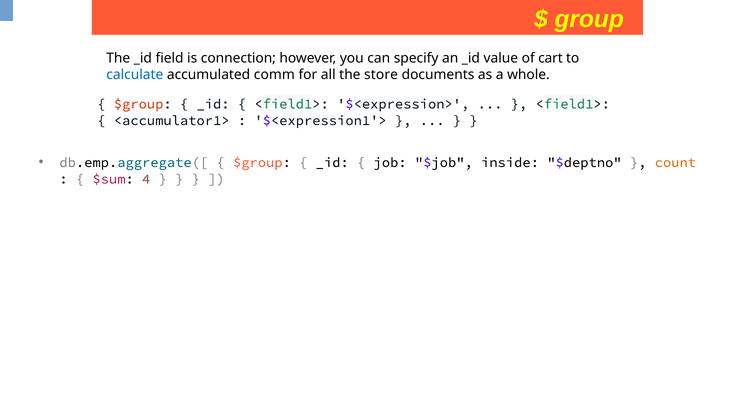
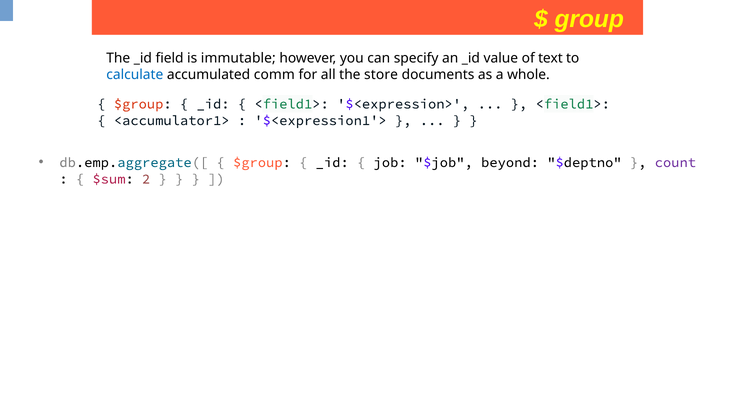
connection: connection -> immutable (238, 58)
cart: cart -> text (550, 58)
inside: inside -> beyond (510, 162)
count colour: orange -> purple (675, 162)
4: 4 -> 2 (146, 179)
